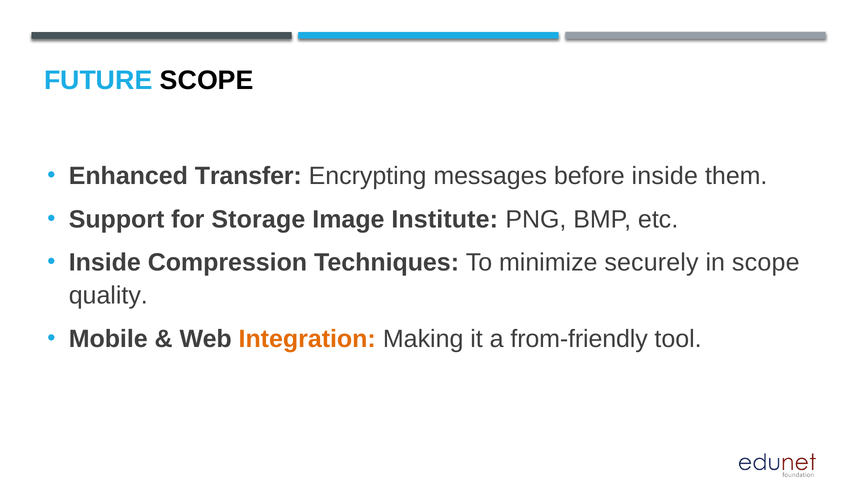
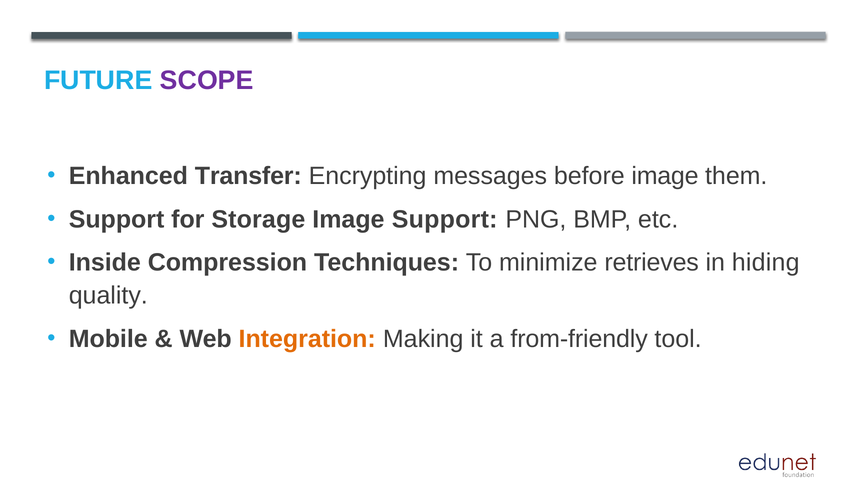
SCOPE colour: black -> purple (207, 80)
before inside: inside -> image (665, 176)
Image Institute: Institute -> Support (445, 219)
securely: securely -> retrieves (652, 263)
in scope: scope -> hiding (766, 263)
